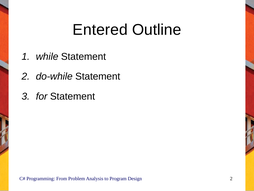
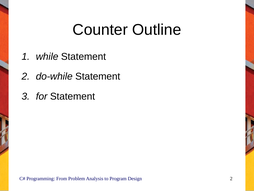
Entered: Entered -> Counter (100, 30)
